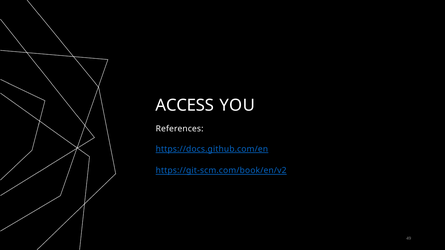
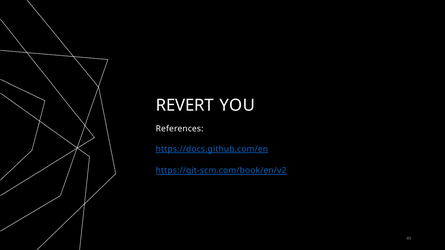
ACCESS: ACCESS -> REVERT (185, 105)
